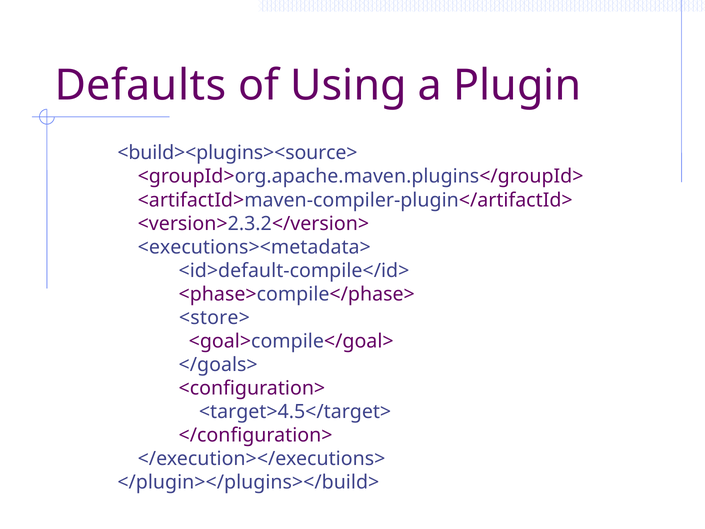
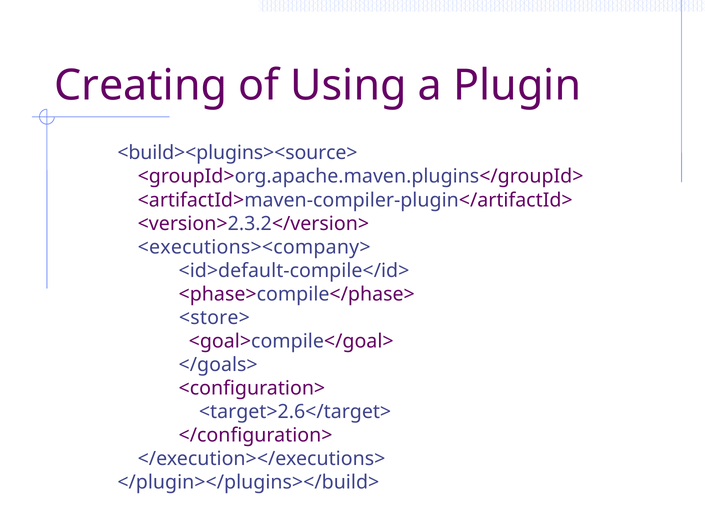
Defaults: Defaults -> Creating (141, 85)
<executions><metadata>: <executions><metadata> -> <executions><company> (254, 247)
<target>4.5</target>: <target>4.5</target> -> <target>2.6</target> (295, 412)
